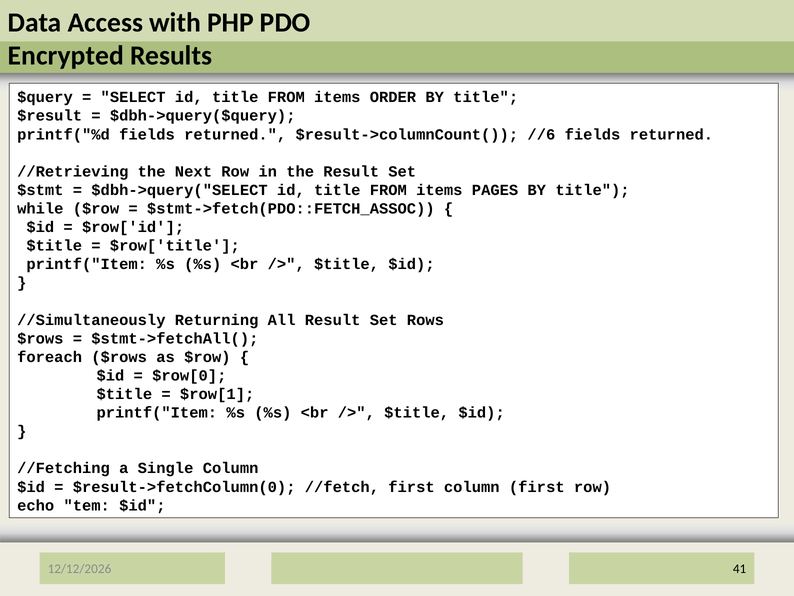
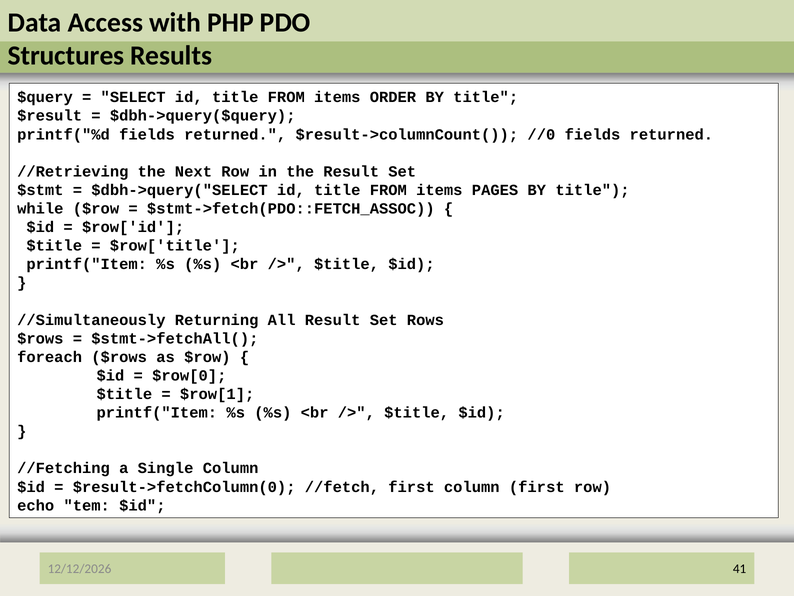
Encrypted: Encrypted -> Structures (66, 56)
//6: //6 -> //0 (541, 134)
